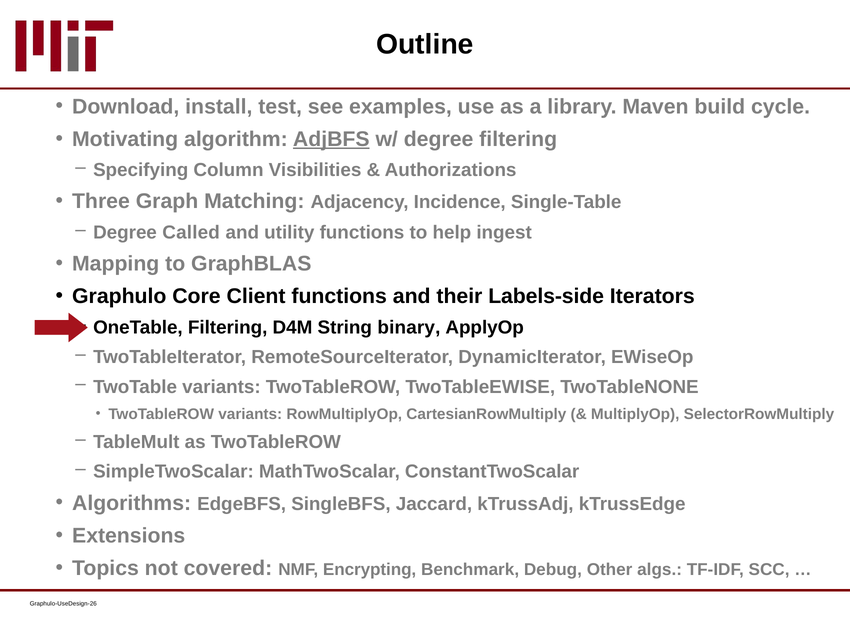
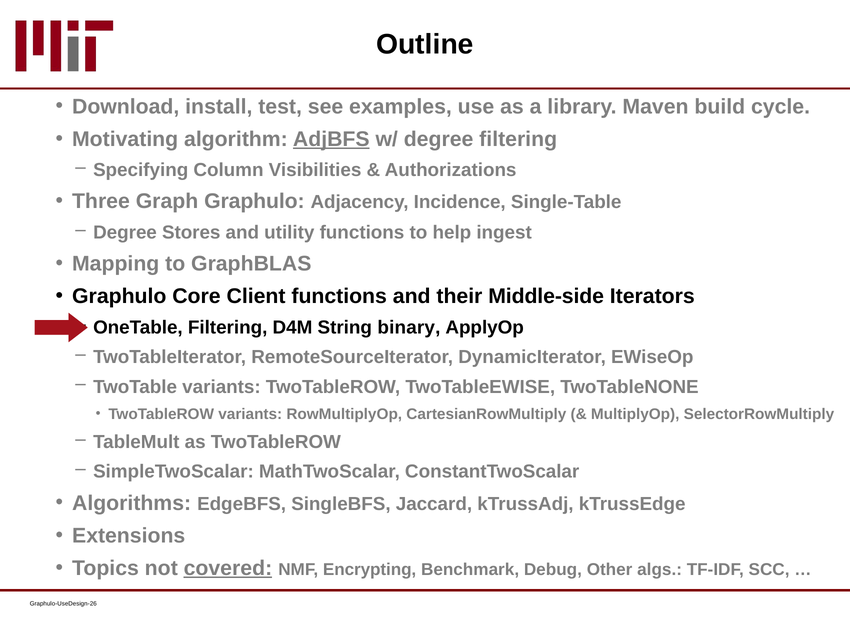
Graph Matching: Matching -> Graphulo (254, 202)
Called: Called -> Stores (191, 233)
Labels-side: Labels-side -> Middle-side (546, 297)
covered underline: none -> present (228, 569)
